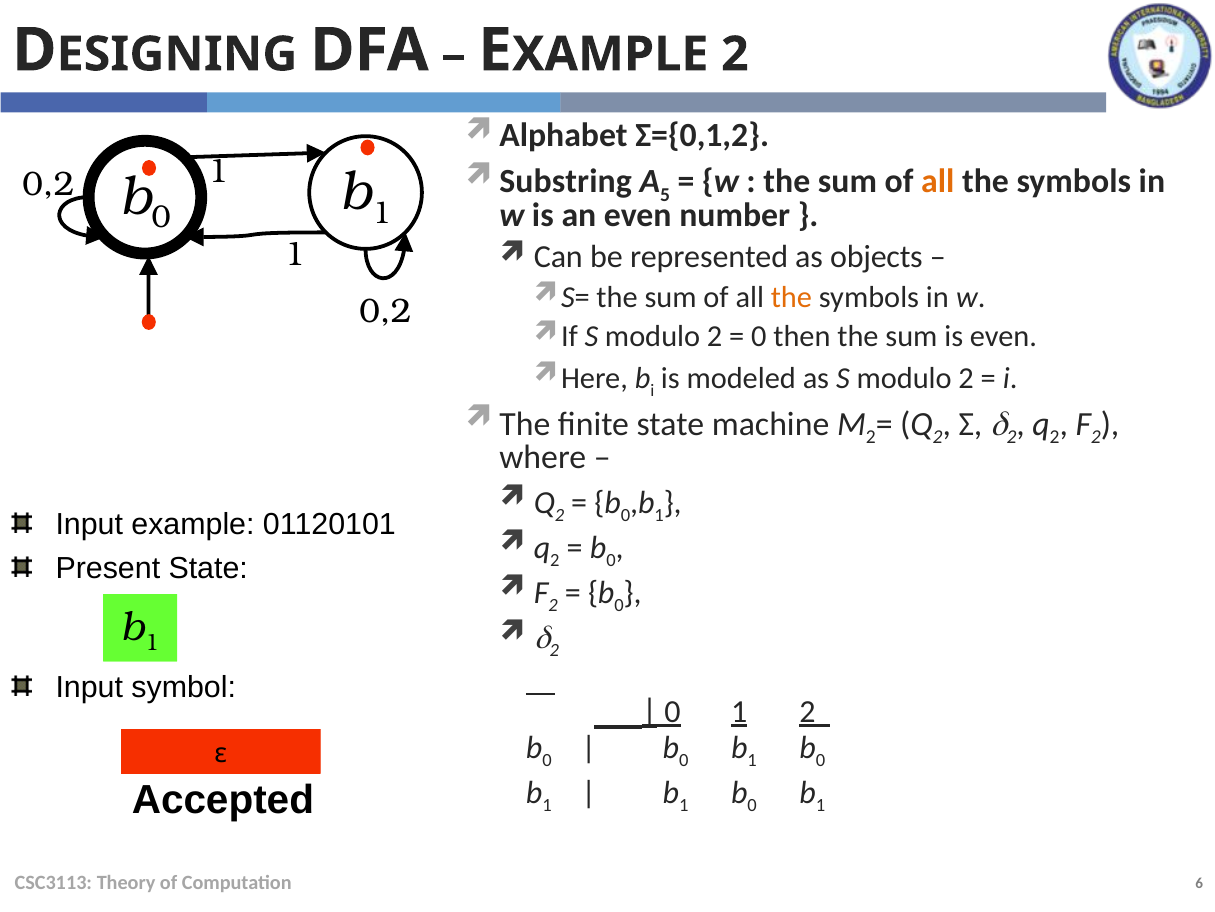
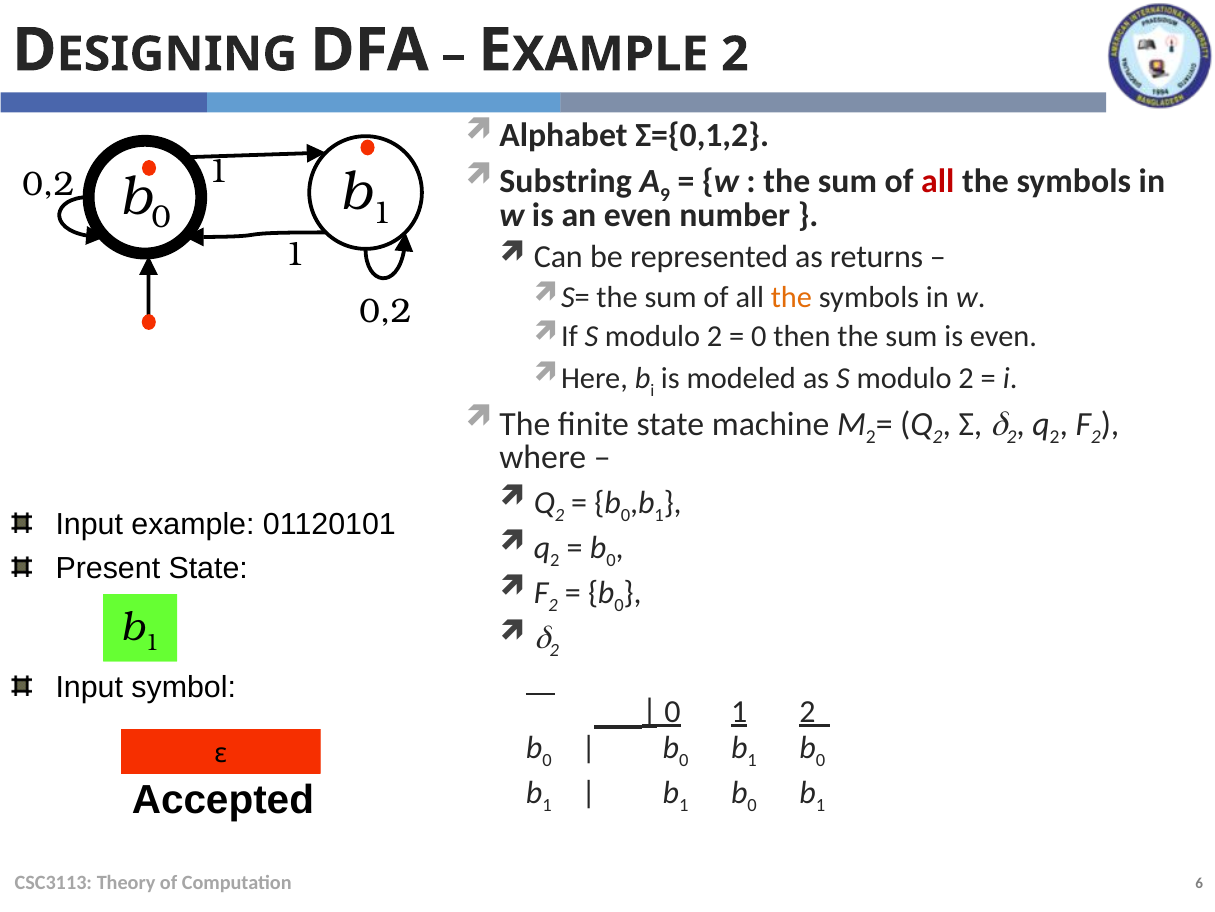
5: 5 -> 9 (665, 195)
all colour: orange -> red (938, 181)
objects: objects -> returns (876, 257)
